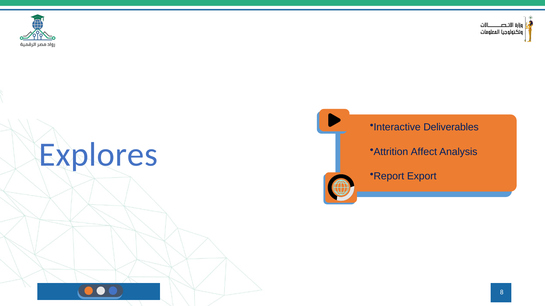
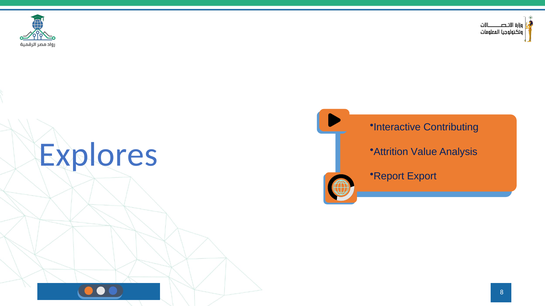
Deliverables: Deliverables -> Contributing (451, 127)
Affect: Affect -> Value (424, 152)
